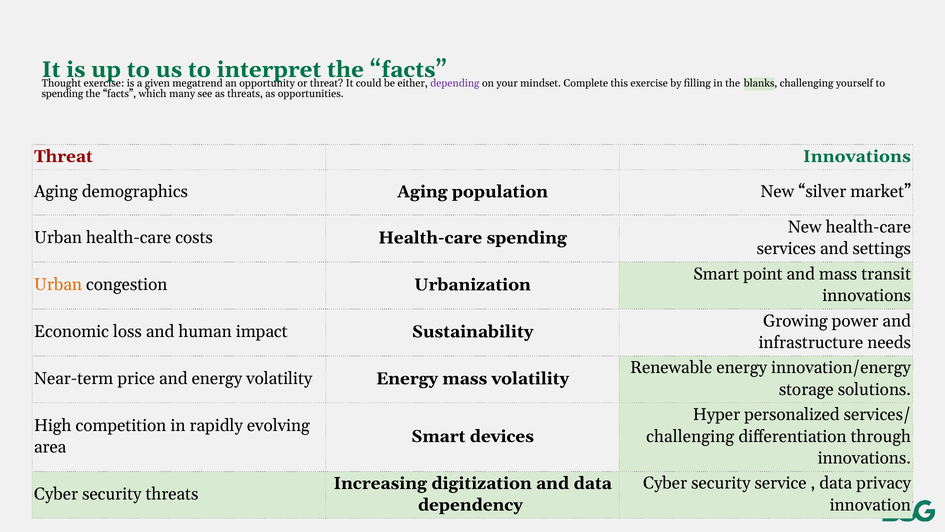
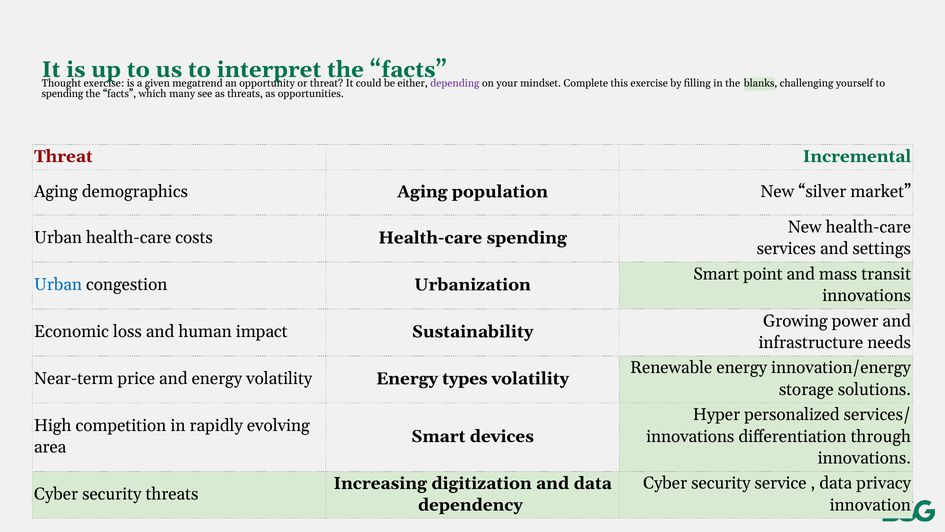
Threat Innovations: Innovations -> Incremental (857, 156)
Urban colour: orange -> blue (58, 284)
Energy mass: mass -> types (465, 378)
challenging: challenging -> innovations (690, 436)
